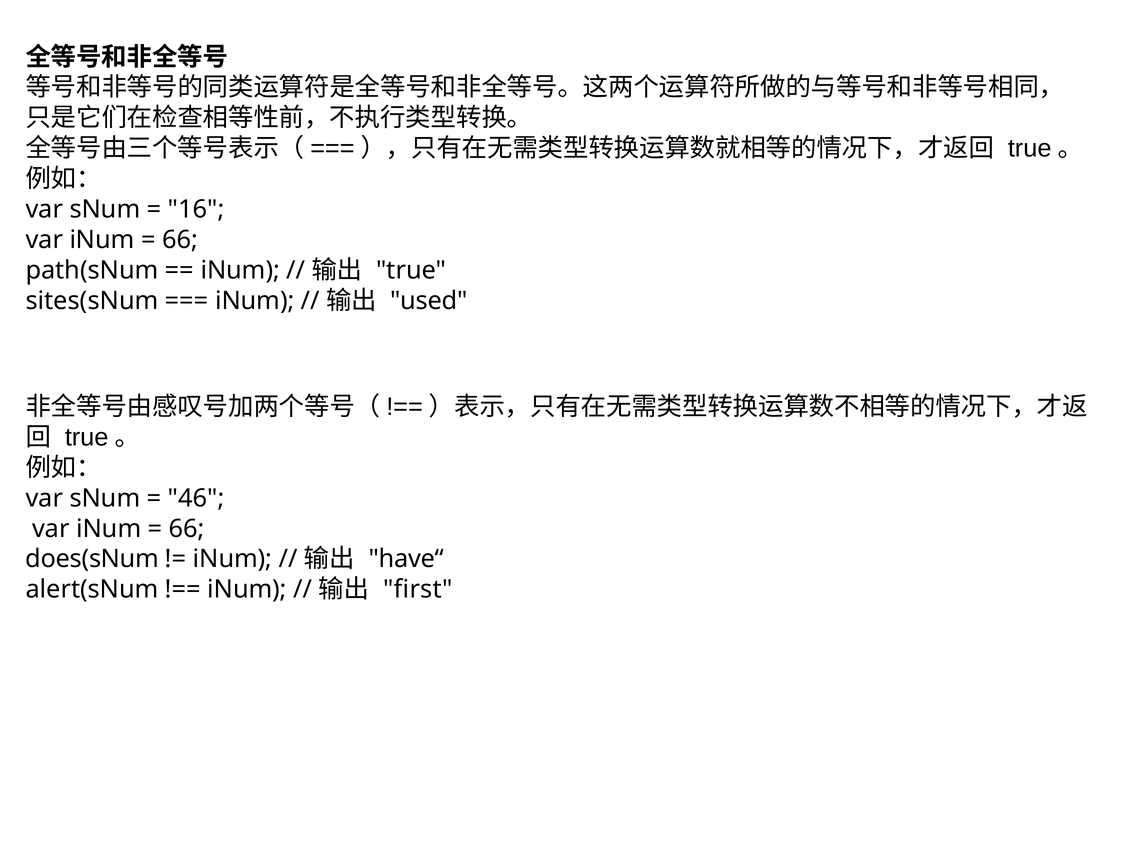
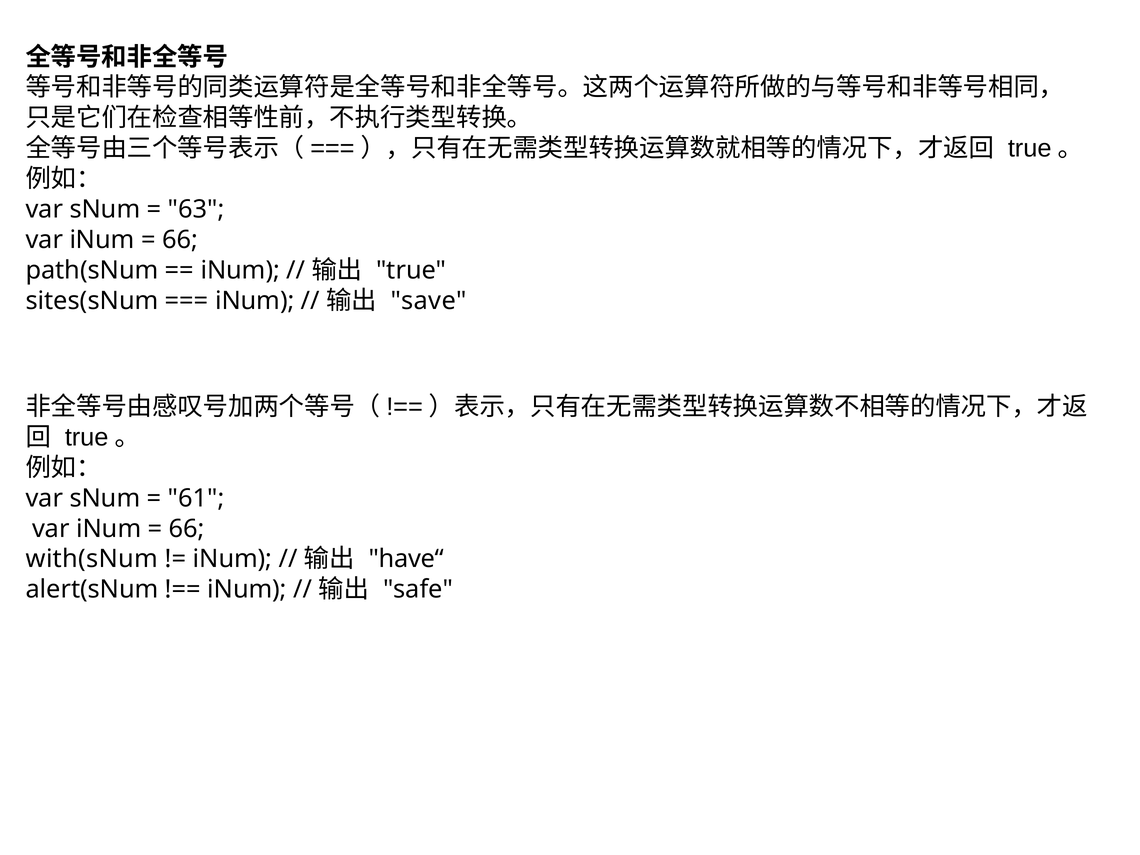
16: 16 -> 63 (196, 209)
used: used -> save (429, 301)
46: 46 -> 61 (196, 498)
does(sNum: does(sNum -> with(sNum (92, 559)
first: first -> safe (418, 589)
